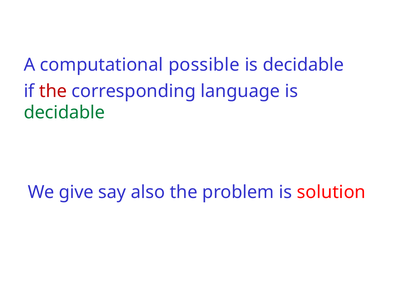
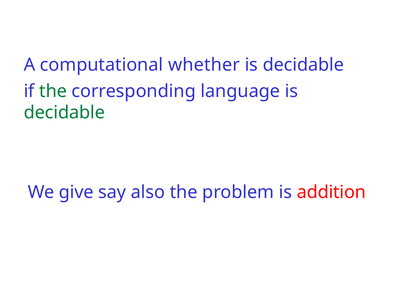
possible: possible -> whether (204, 65)
the colour: red -> green (53, 91)
solution: solution -> addition (331, 193)
